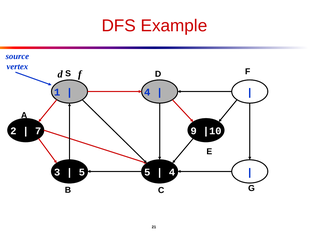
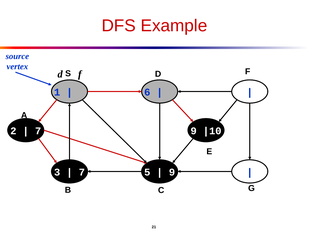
4: 4 -> 6 (147, 92)
5: 5 -> 7 (82, 172)
4: 4 -> 9 (172, 172)
